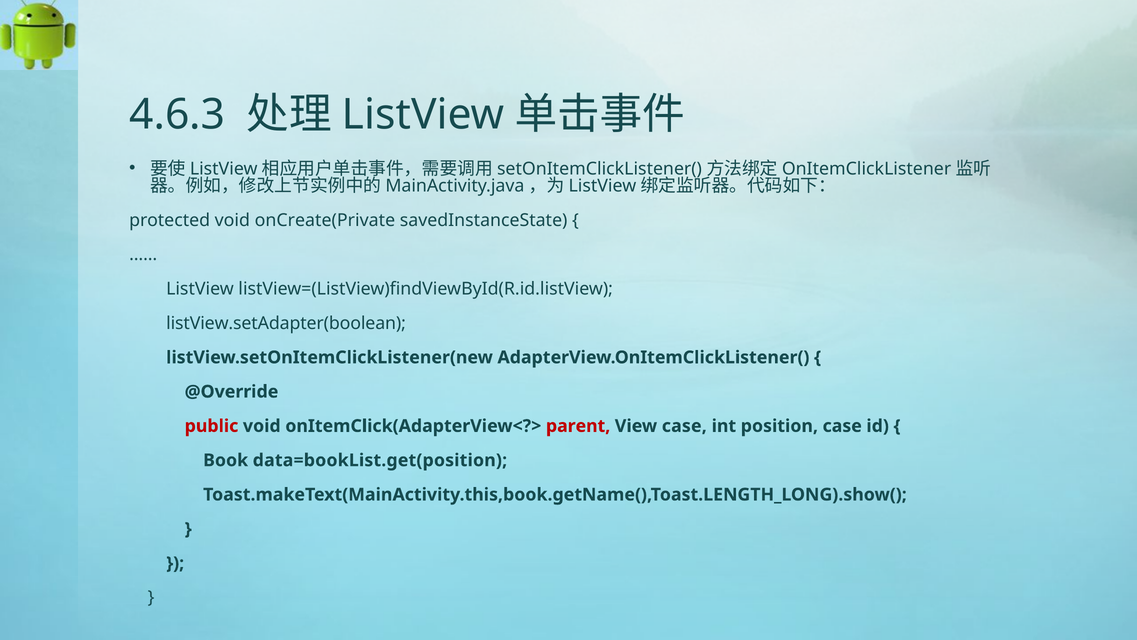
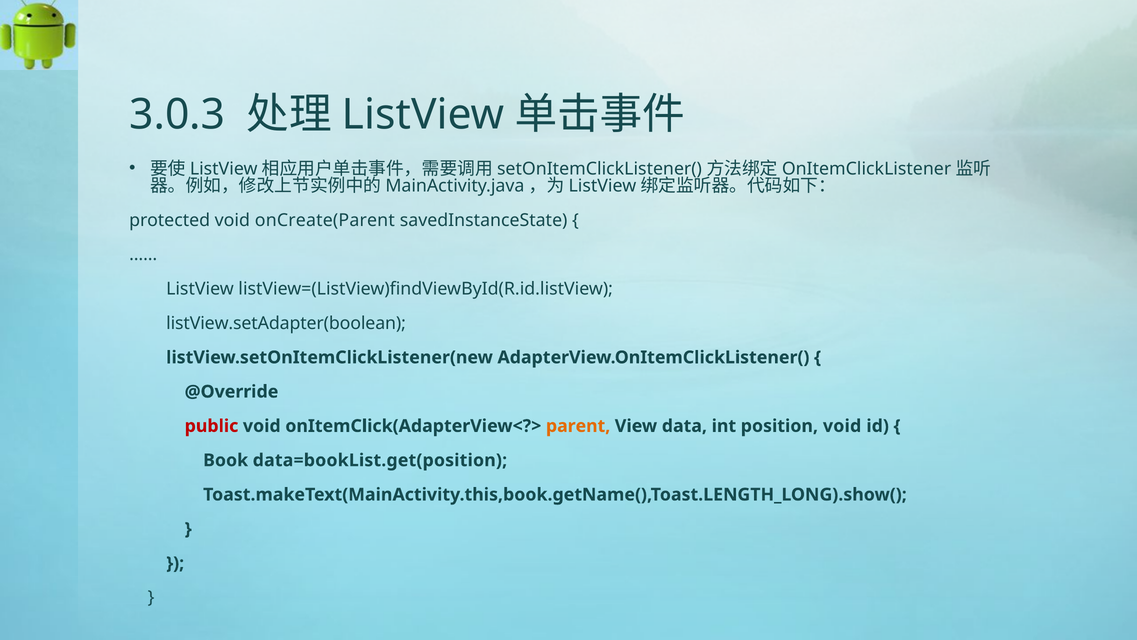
4.6.3: 4.6.3 -> 3.0.3 (177, 115)
onCreate(Private: onCreate(Private -> onCreate(Parent (325, 220)
parent colour: red -> orange (578, 426)
View case: case -> data (684, 426)
position case: case -> void (842, 426)
